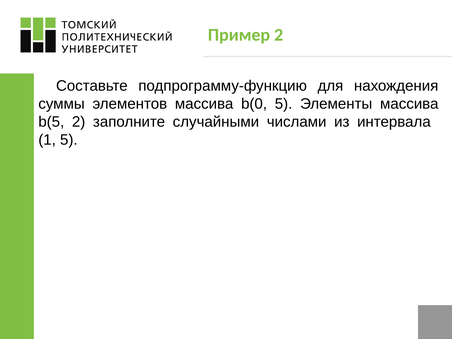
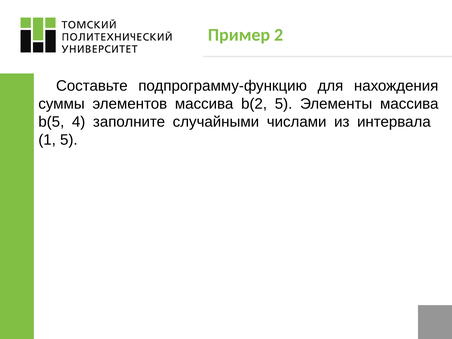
b(0: b(0 -> b(2 (254, 104)
b(5 2: 2 -> 4 (79, 122)
